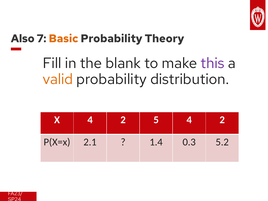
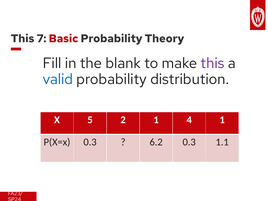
Also: Also -> This (23, 39)
Basic colour: orange -> red (63, 39)
valid colour: orange -> blue (58, 79)
X 4: 4 -> 5 (90, 120)
2 5: 5 -> 1 (156, 120)
2: 2 -> 1 (222, 120)
P(X=x 2.1: 2.1 -> 0.3 (90, 142)
1.4: 1.4 -> 6.2 (156, 142)
5.2: 5.2 -> 1.1 (222, 142)
